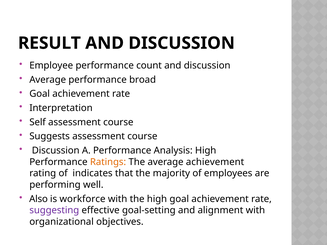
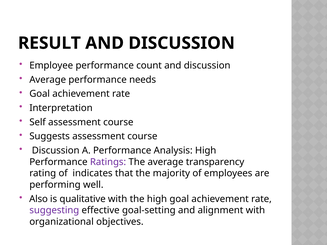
broad: broad -> needs (143, 80)
Ratings colour: orange -> purple (108, 162)
average achievement: achievement -> transparency (215, 162)
workforce: workforce -> qualitative (83, 199)
